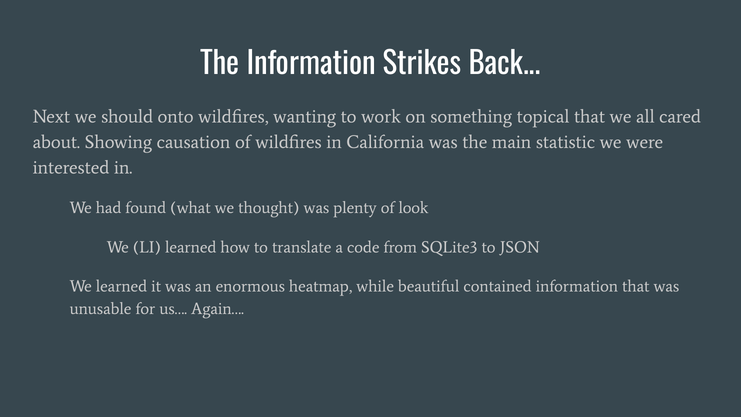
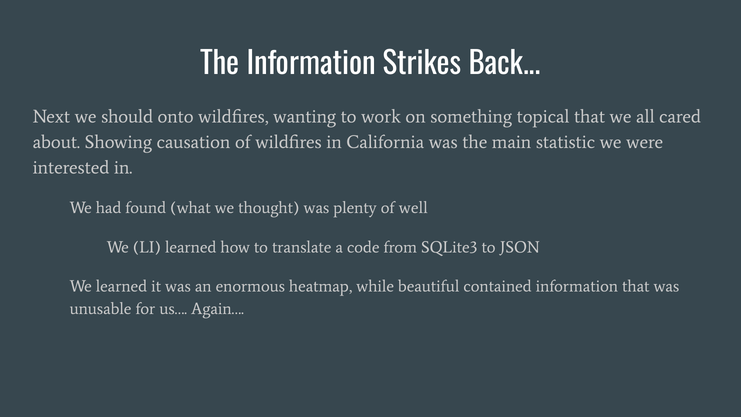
look: look -> well (413, 208)
